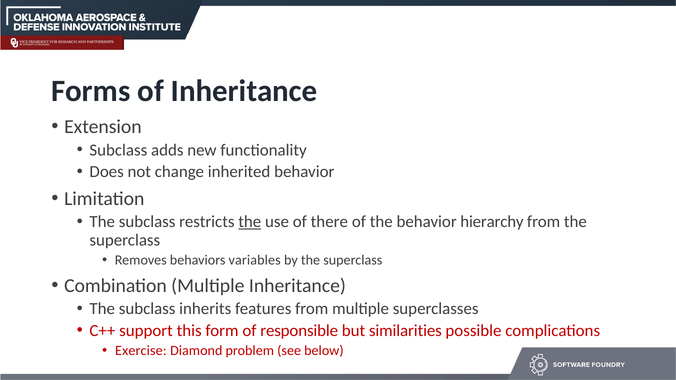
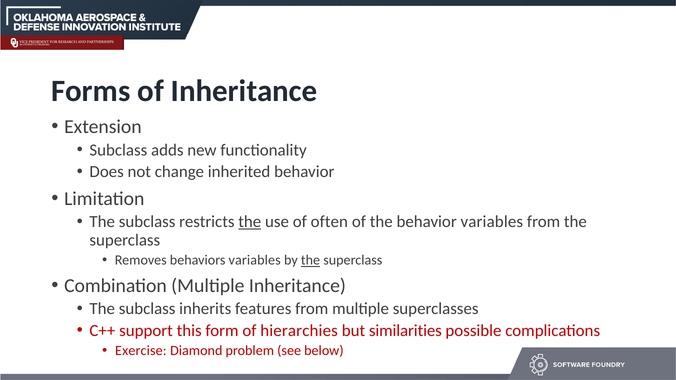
there: there -> often (329, 222)
behavior hierarchy: hierarchy -> variables (492, 222)
the underline: none -> present (311, 260)
responsible: responsible -> hierarchies (299, 331)
